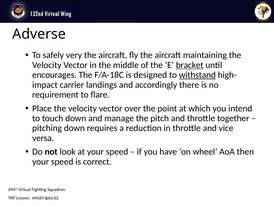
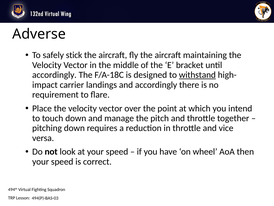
very: very -> stick (74, 55)
bracket underline: present -> none (190, 65)
encourages: encourages -> accordingly (54, 75)
